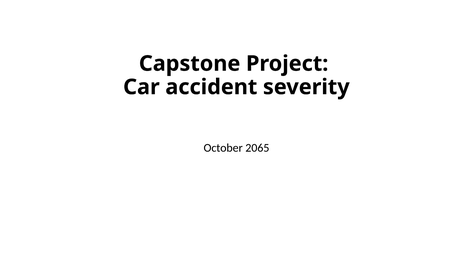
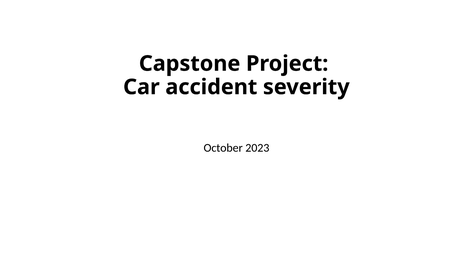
2065: 2065 -> 2023 (257, 148)
